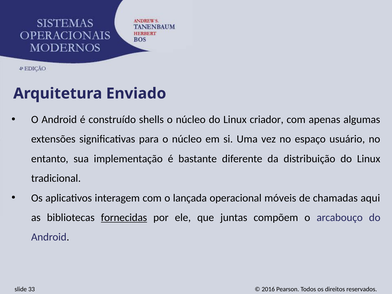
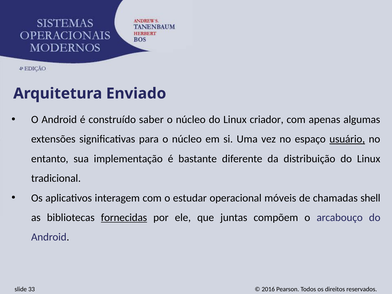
shells: shells -> saber (151, 120)
usuário underline: none -> present (347, 139)
lançada: lançada -> estudar (190, 198)
aqui: aqui -> shell (370, 198)
